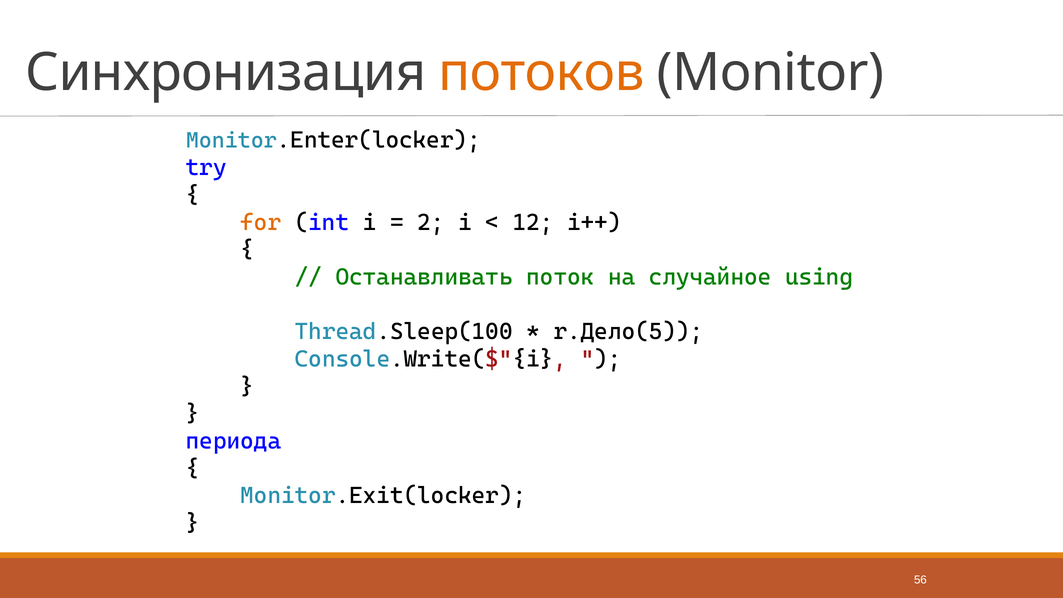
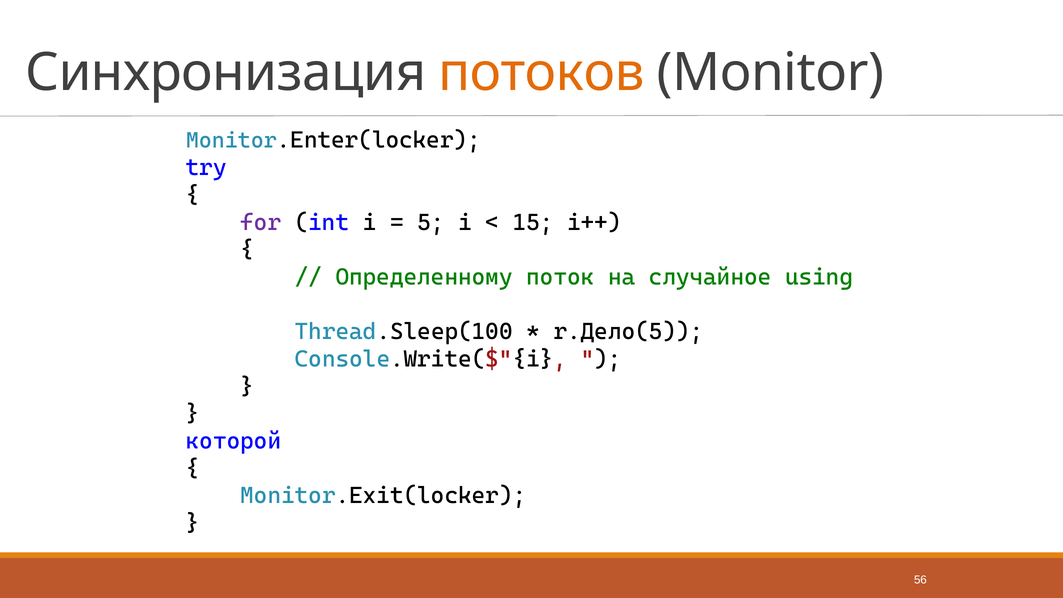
for colour: orange -> purple (261, 222)
2: 2 -> 5 (431, 222)
12: 12 -> 15 (533, 222)
Останавливать: Останавливать -> Определенному (424, 277)
периода: периода -> которой (234, 441)
